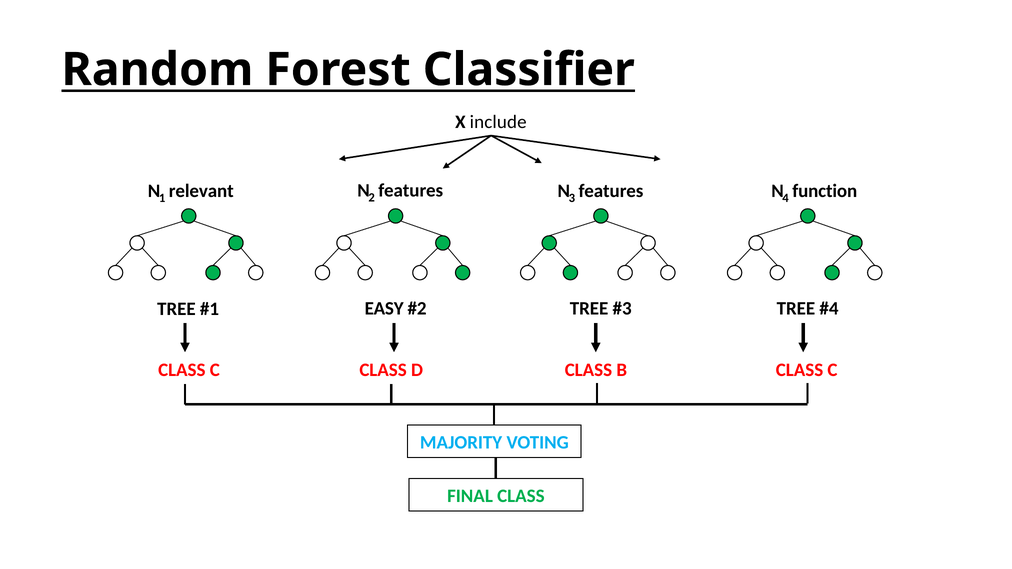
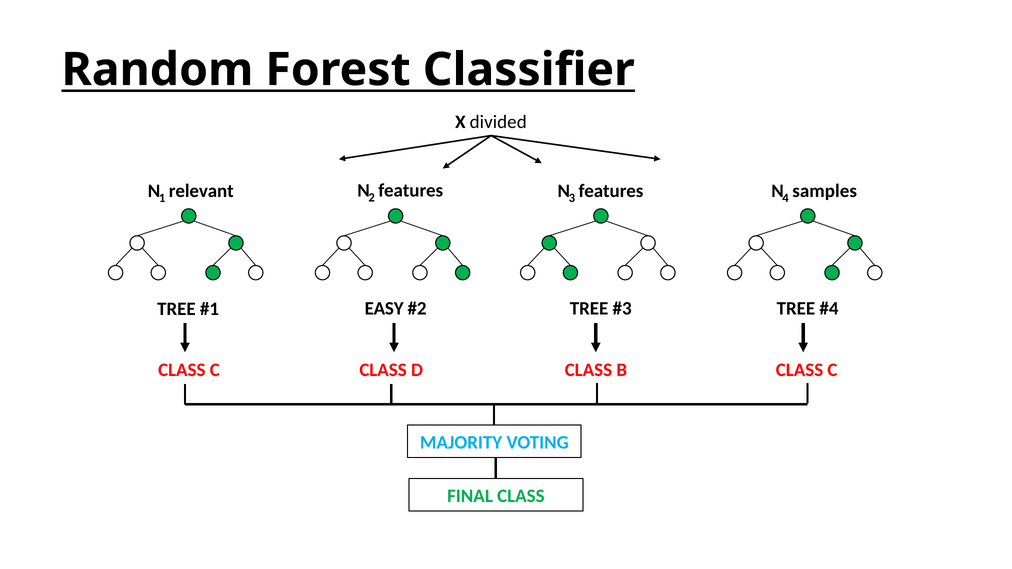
include: include -> divided (498, 122)
function: function -> samples (825, 191)
